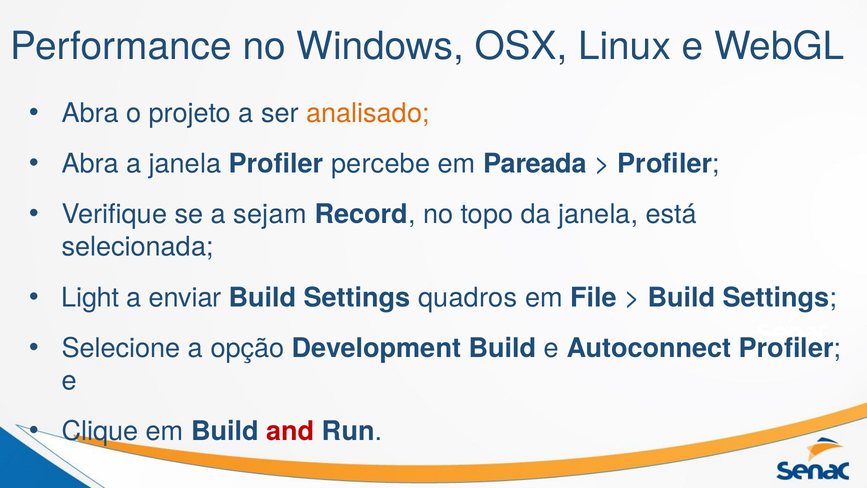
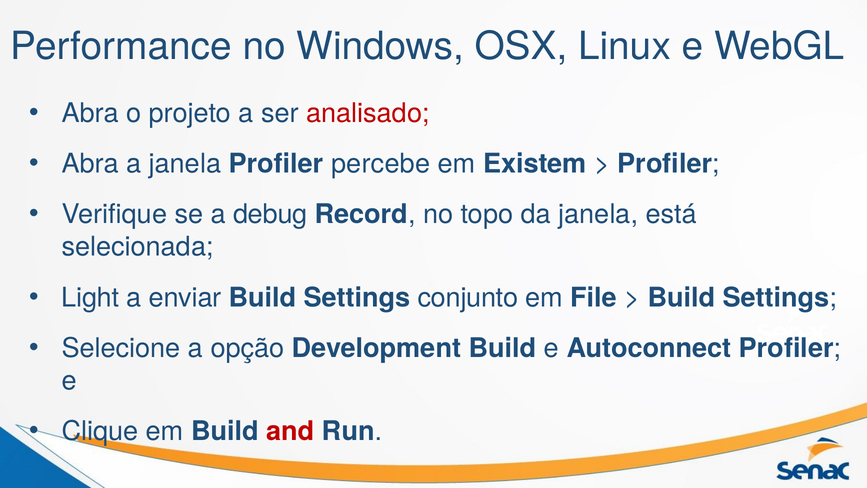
analisado colour: orange -> red (368, 113)
Pareada: Pareada -> Existem (535, 164)
sejam: sejam -> debug (270, 214)
quadros: quadros -> conjunto (468, 297)
